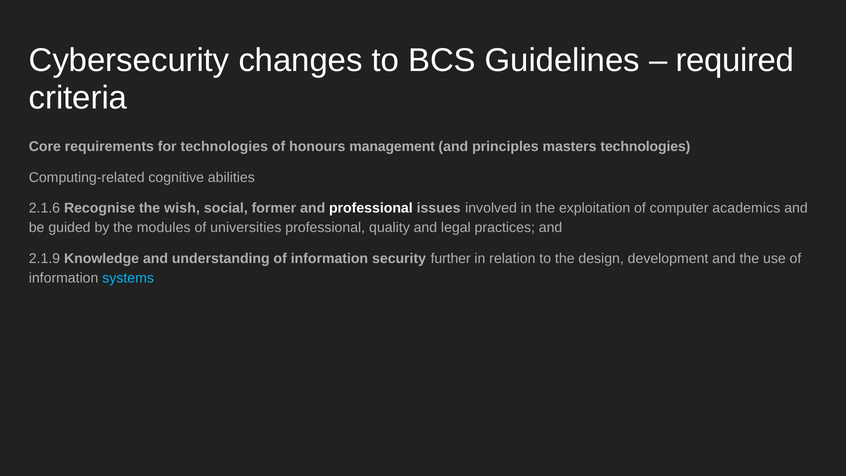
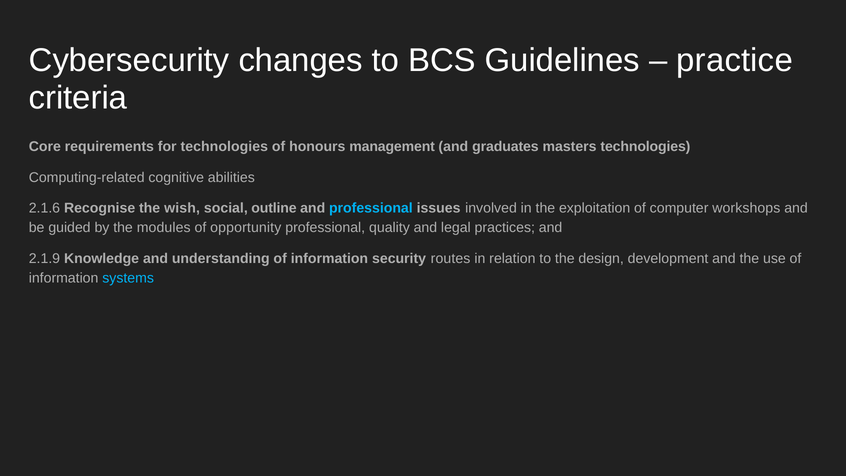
required: required -> practice (735, 60)
principles: principles -> graduates (505, 147)
former: former -> outline (274, 208)
professional colour: white -> light blue (371, 208)
academics: academics -> workshops (746, 208)
universities: universities -> opportunity (246, 228)
further: further -> routes (451, 258)
